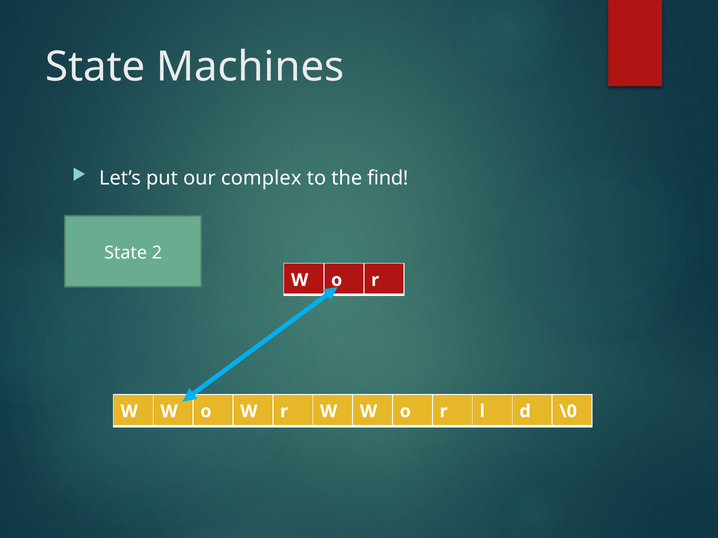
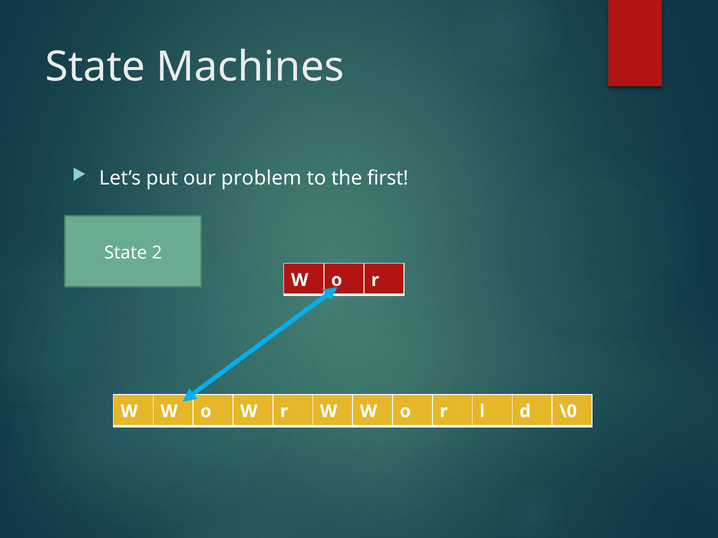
complex: complex -> problem (261, 178)
find: find -> first (388, 178)
